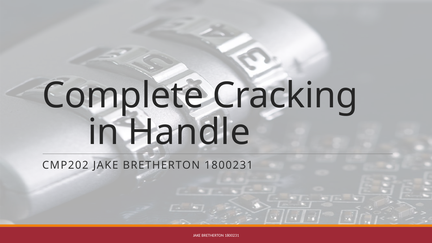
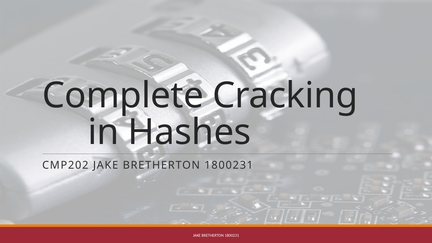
Handle: Handle -> Hashes (190, 132)
